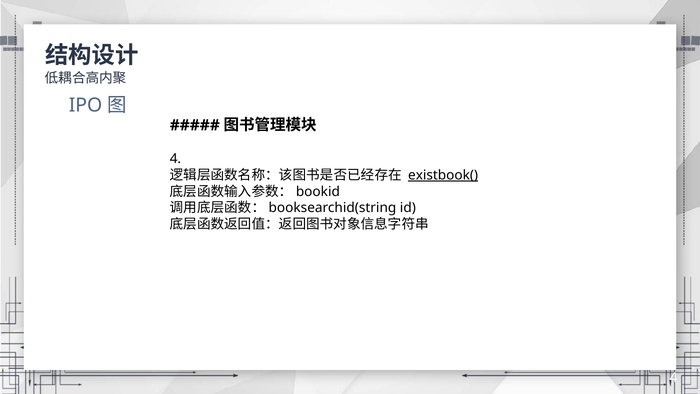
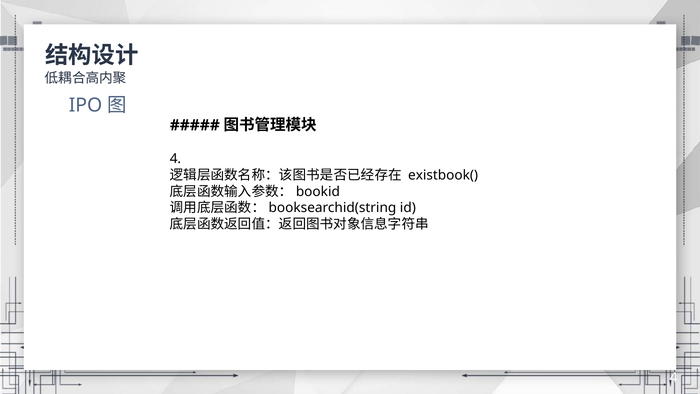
existbook( underline: present -> none (443, 175)
